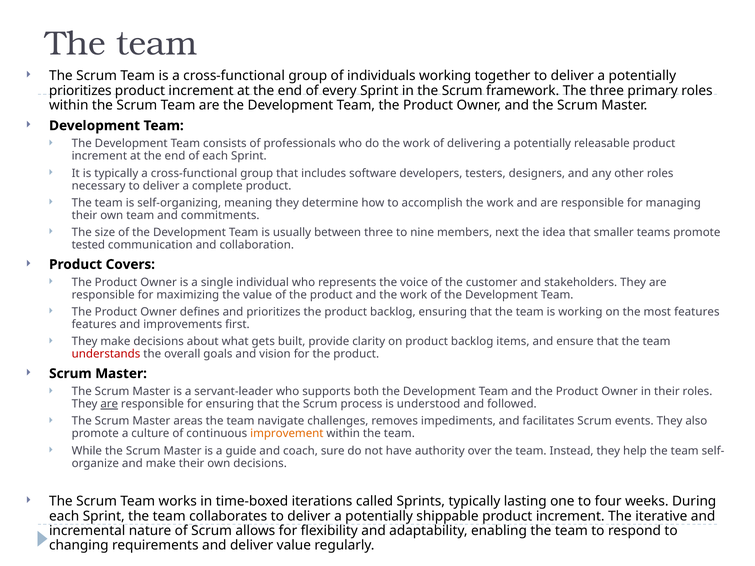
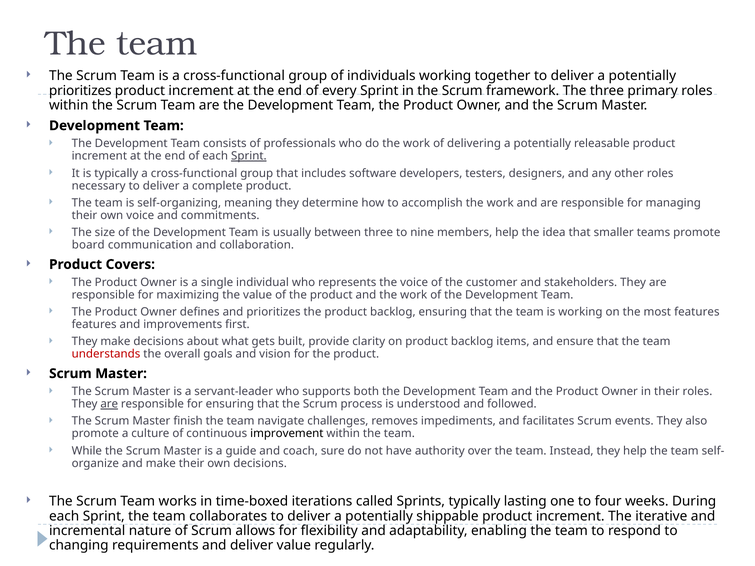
Sprint underline: none -> present (249, 156)
own team: team -> voice (140, 215)
members next: next -> help (507, 233)
tested: tested -> board (88, 245)
areas: areas -> finish (188, 421)
improvement colour: orange -> black (287, 434)
